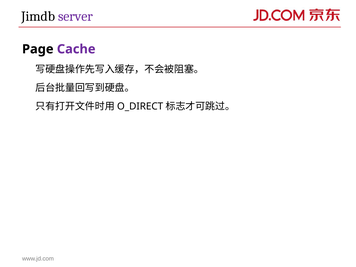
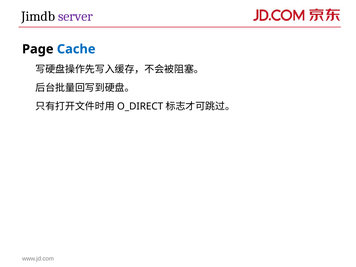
Cache colour: purple -> blue (76, 49)
